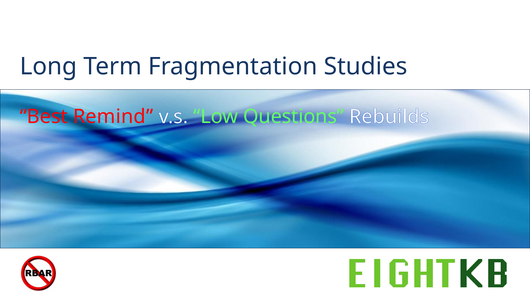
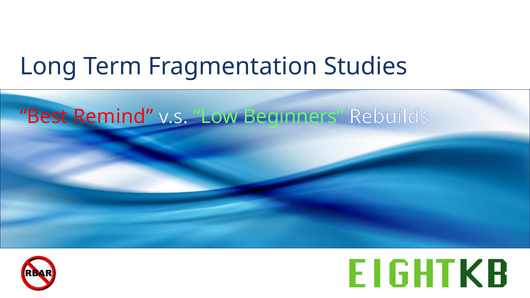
Questions: Questions -> Beginners (294, 117)
